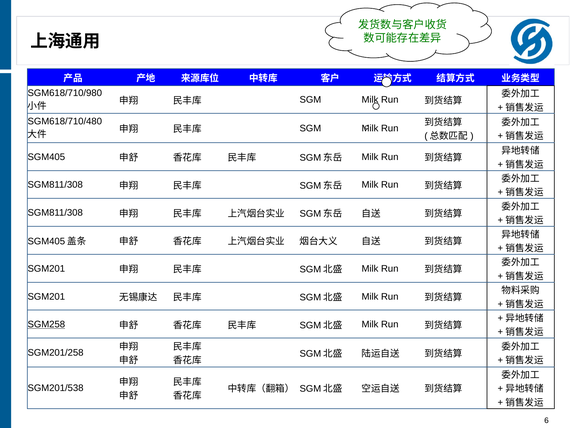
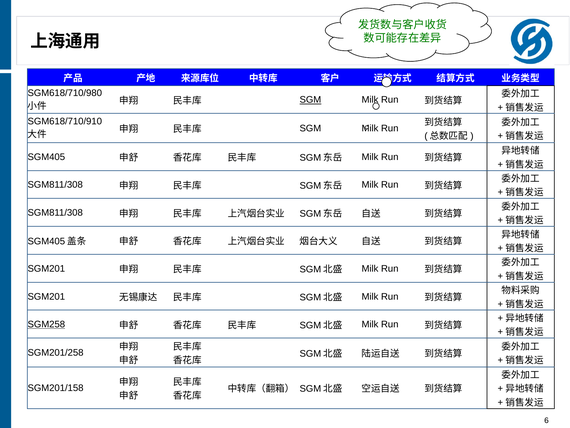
SGM underline: none -> present (310, 100)
SGM618/710/480: SGM618/710/480 -> SGM618/710/910 (65, 121)
SGM201/538: SGM201/538 -> SGM201/158 (56, 388)
